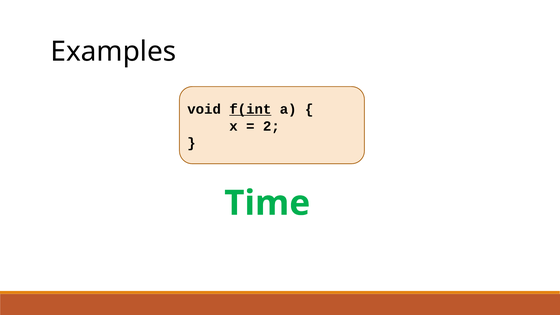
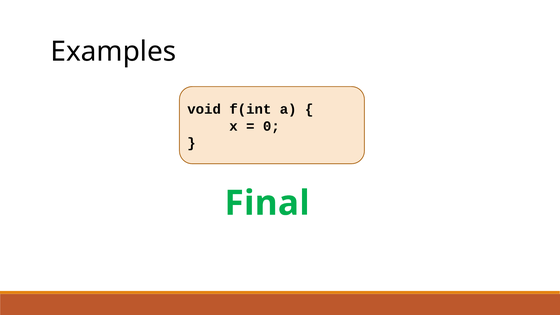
f(int underline: present -> none (250, 109)
2: 2 -> 0 (271, 126)
Time: Time -> Final (267, 203)
